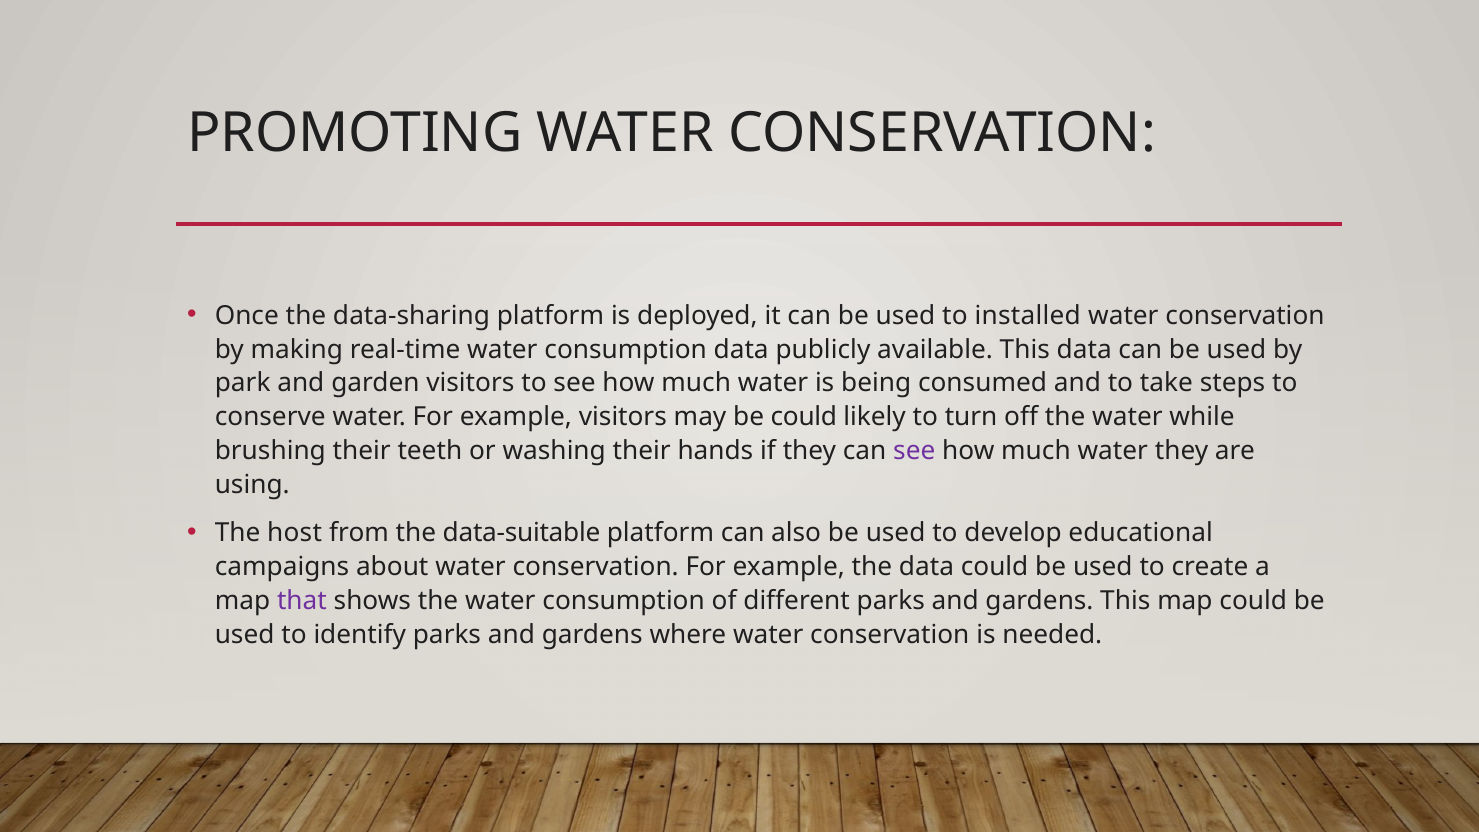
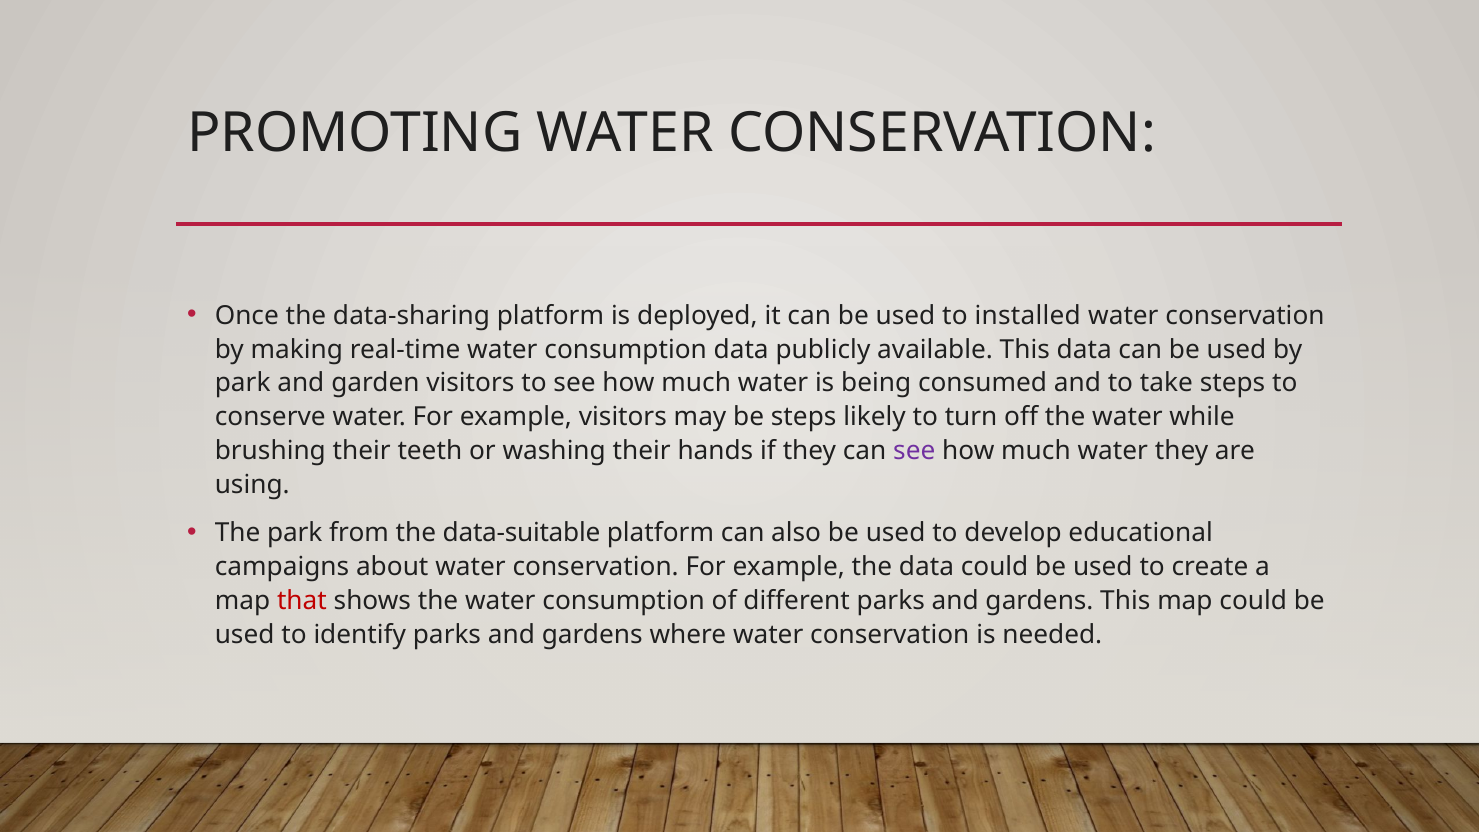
be could: could -> steps (804, 417)
The host: host -> park (295, 533)
that colour: purple -> red (302, 601)
